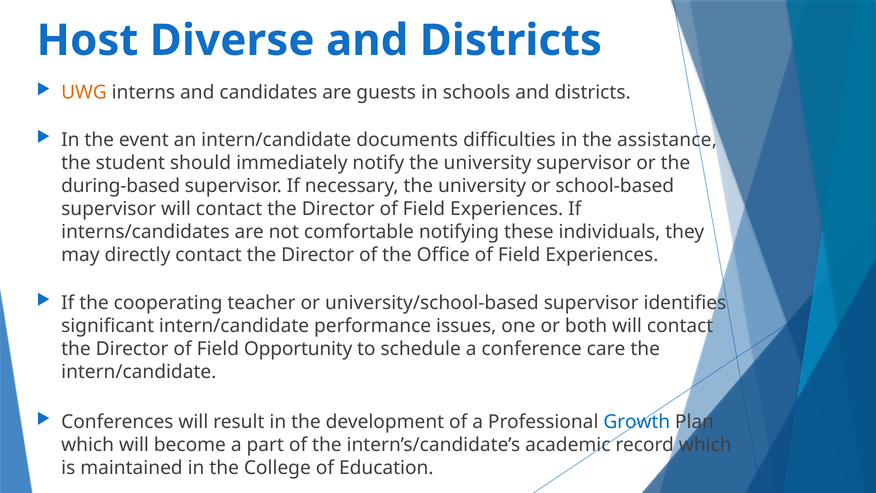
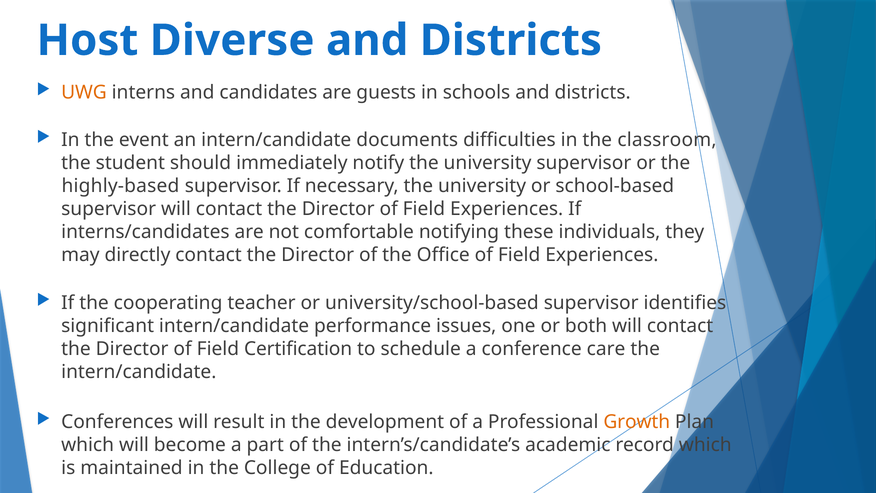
assistance: assistance -> classroom (667, 140)
during-based: during-based -> highly-based (120, 186)
Opportunity: Opportunity -> Certification (298, 349)
Growth colour: blue -> orange (637, 422)
